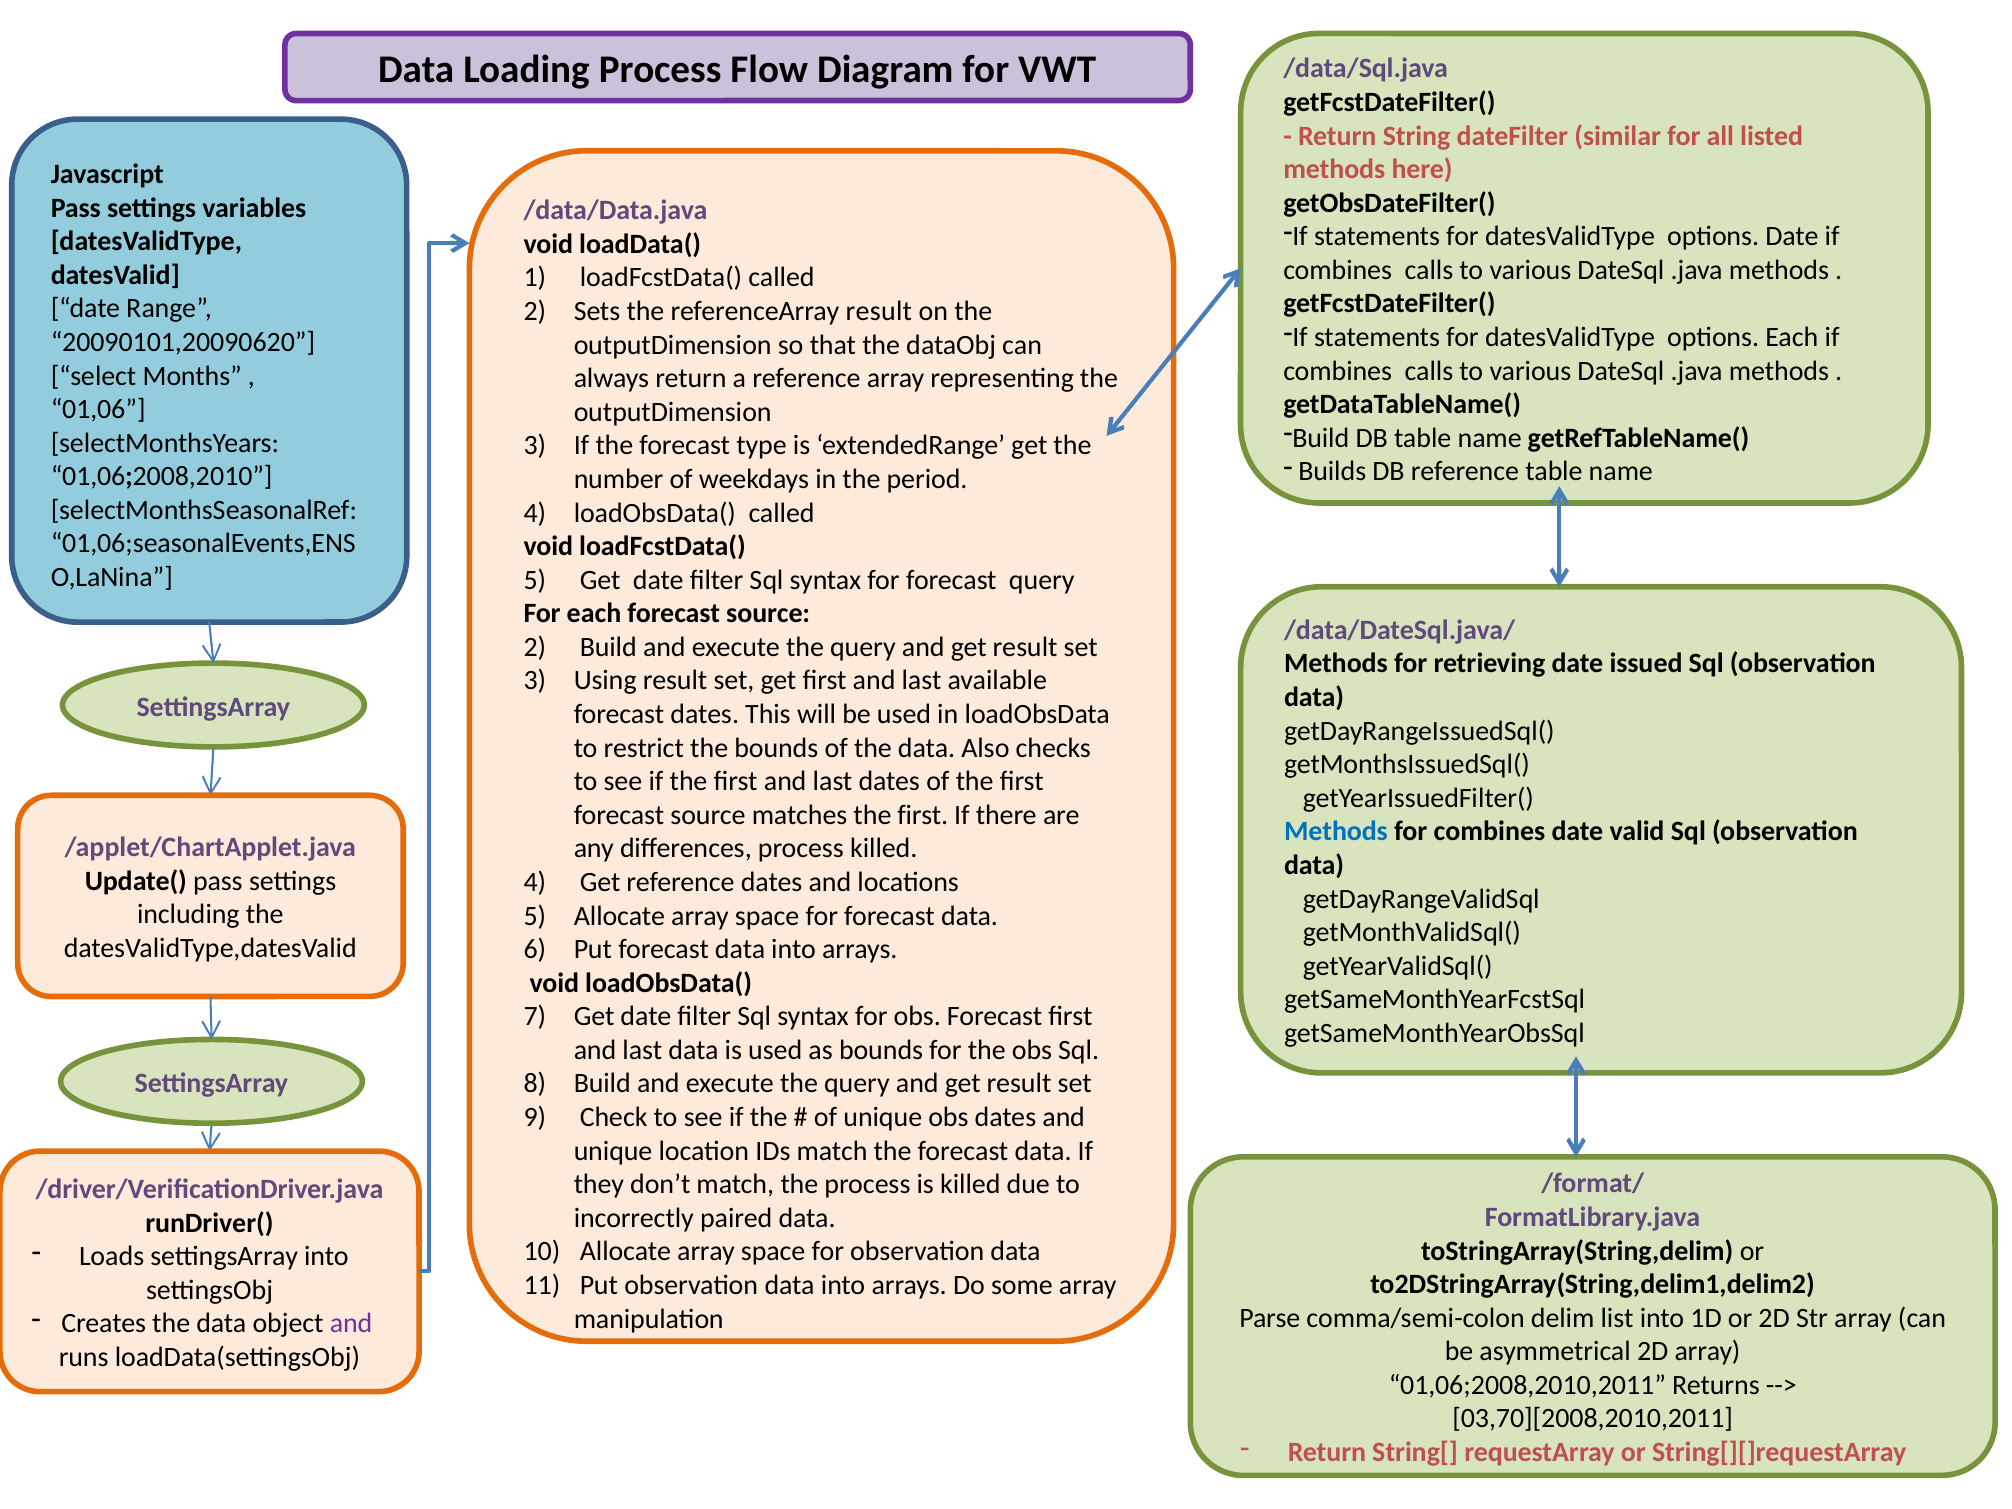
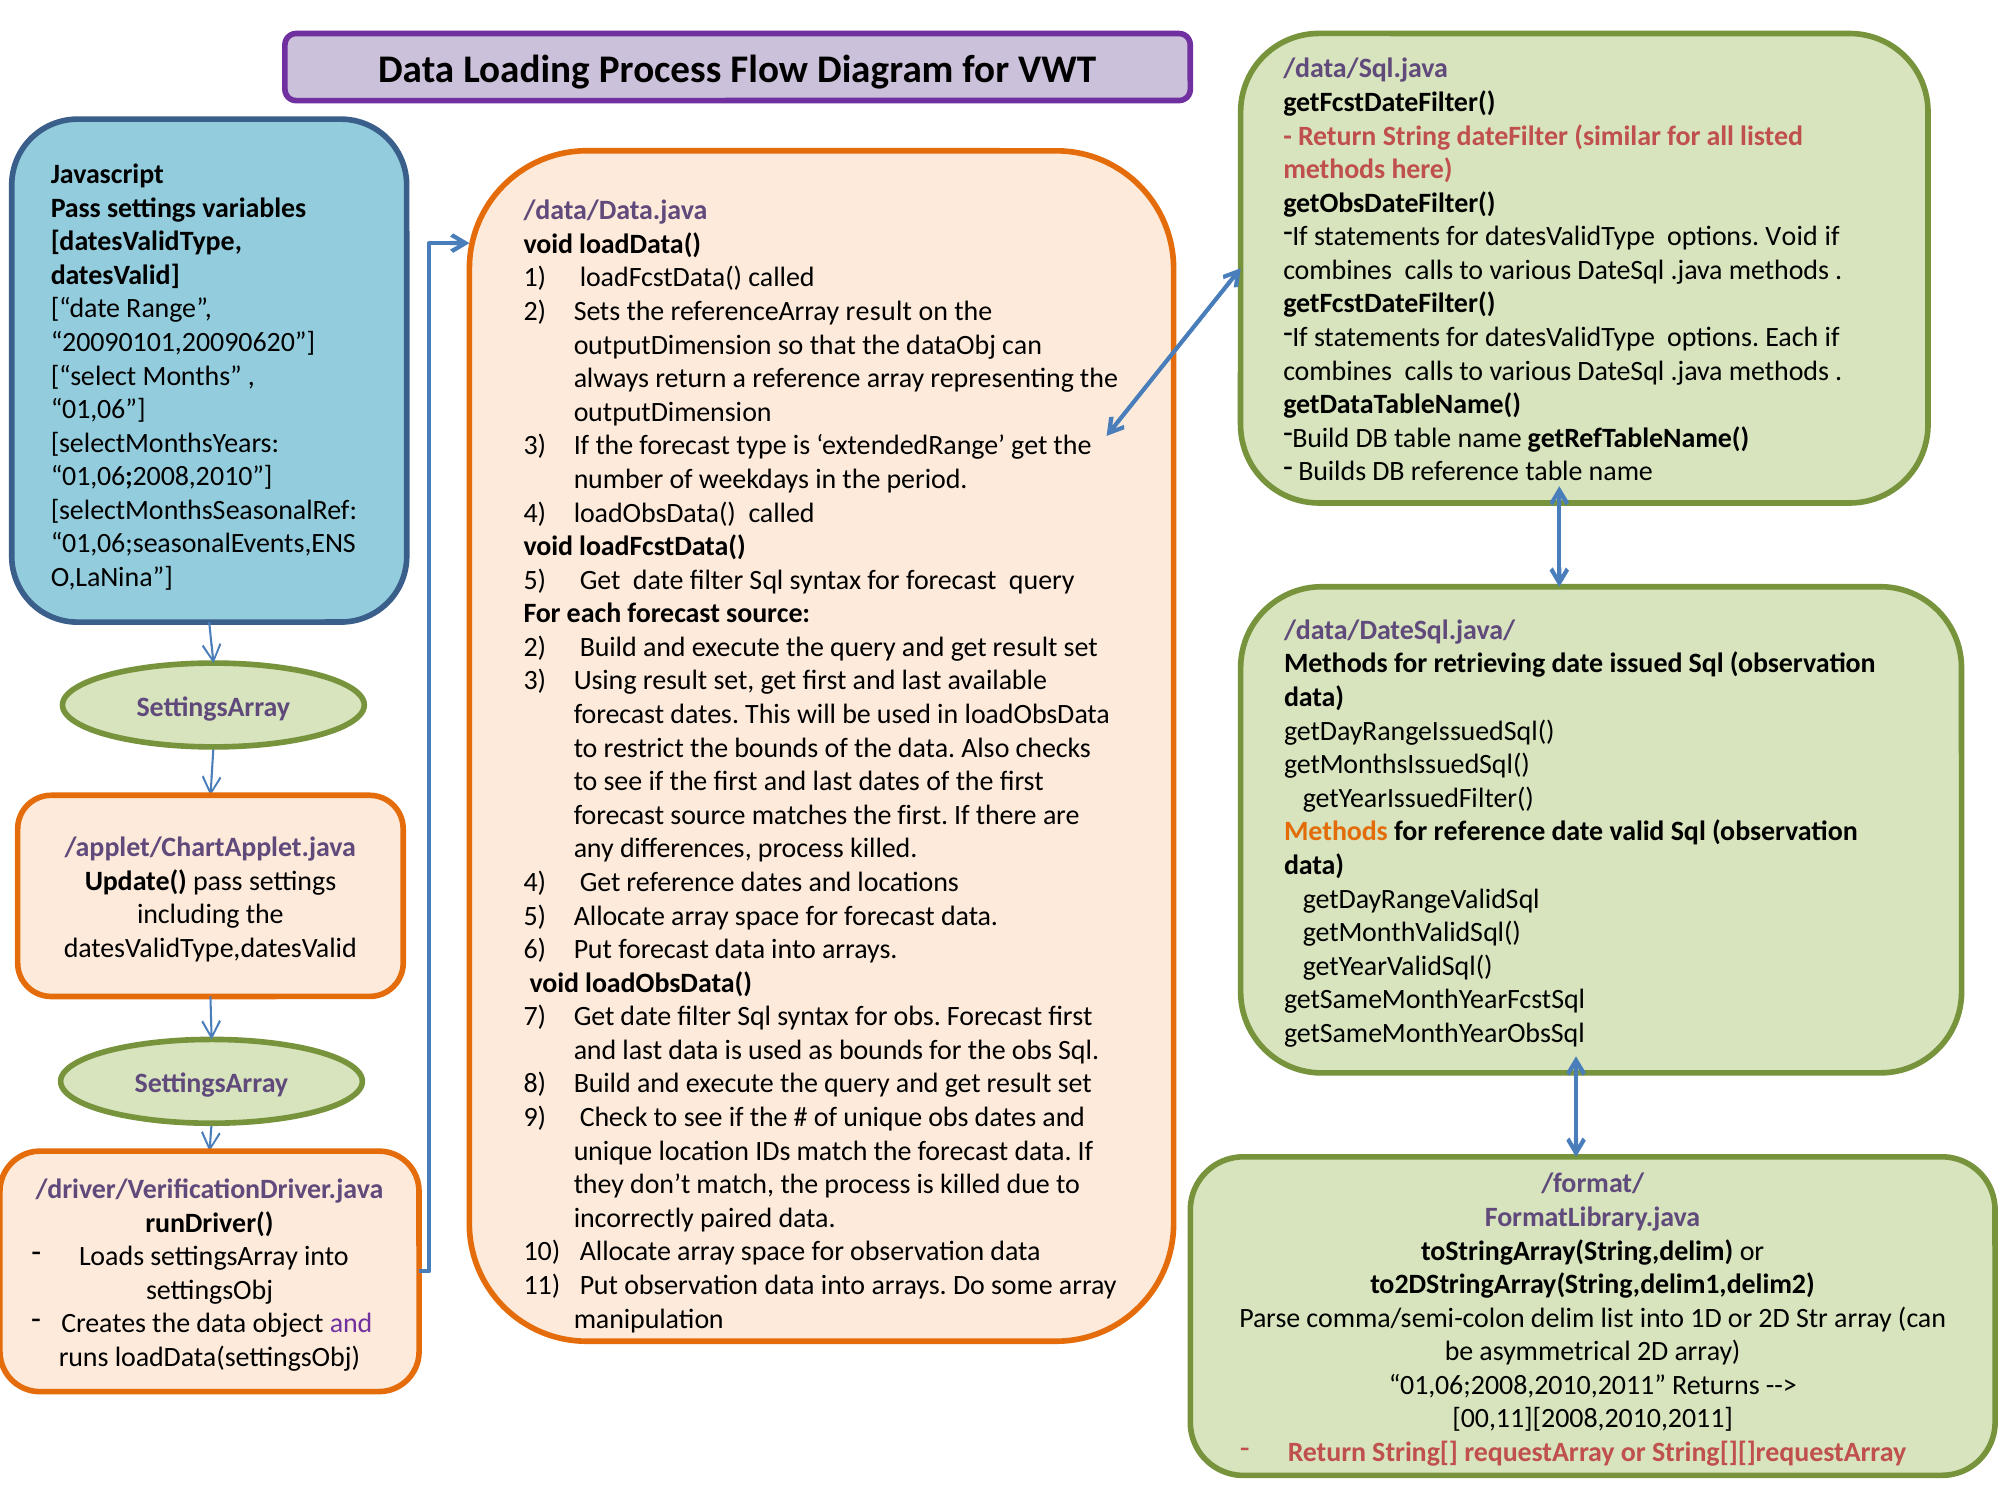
options Date: Date -> Void (1792, 237)
Methods colour: blue -> orange (1336, 832)
for combines: combines -> reference (1490, 832)
03,70][2008,2010,2011: 03,70][2008,2010,2011 -> 00,11][2008,2010,2011 (1593, 1419)
